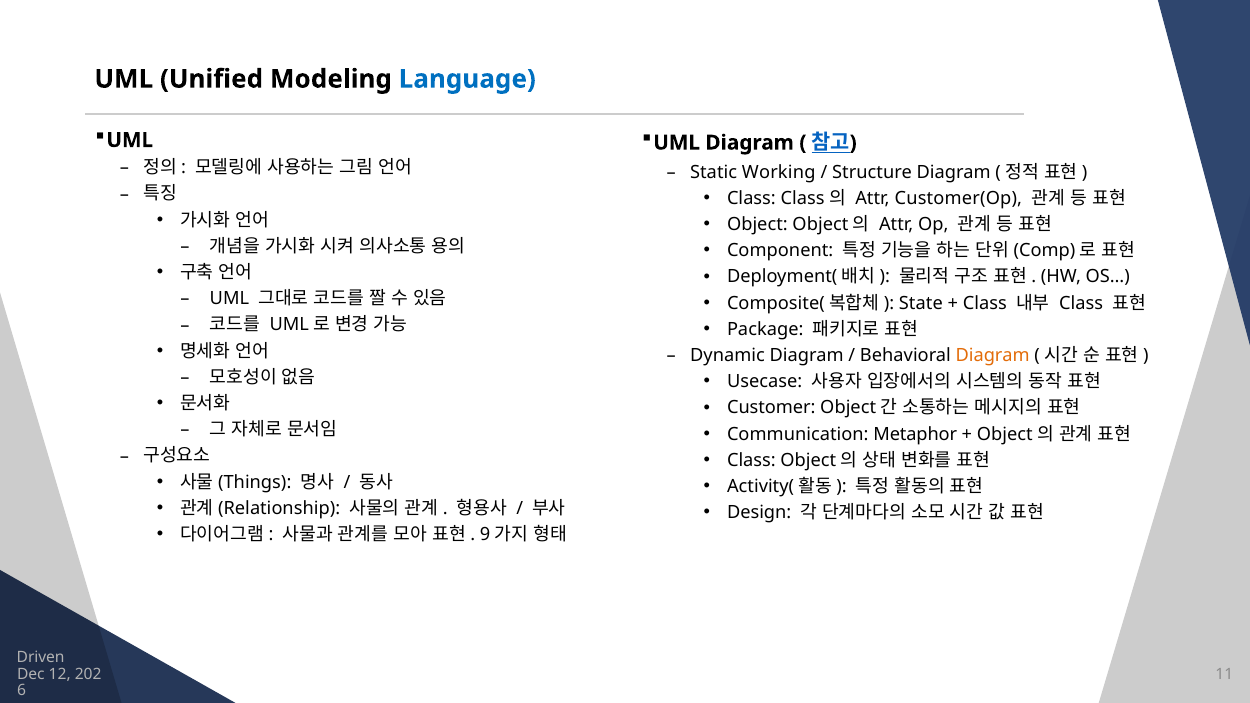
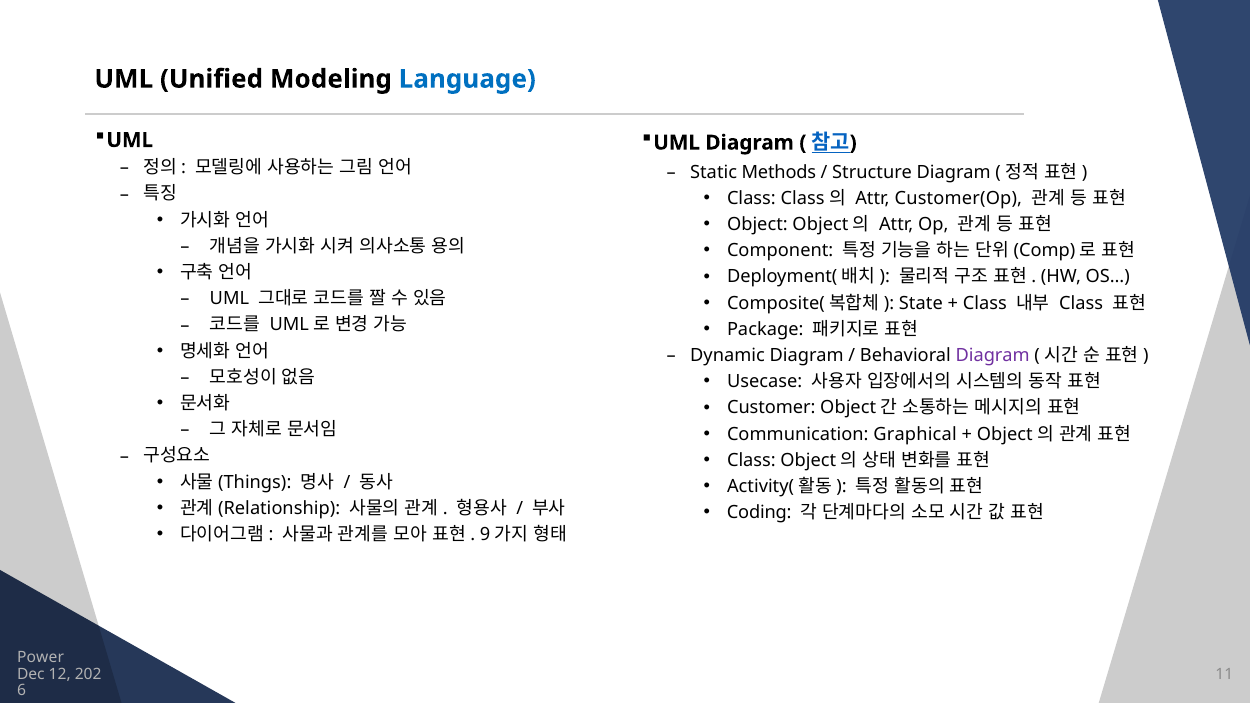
Working: Working -> Methods (779, 172)
Diagram colour: orange -> purple (993, 355)
Metaphor: Metaphor -> Graphical (915, 434)
Design: Design -> Coding (759, 513)
Driven: Driven -> Power (41, 657)
